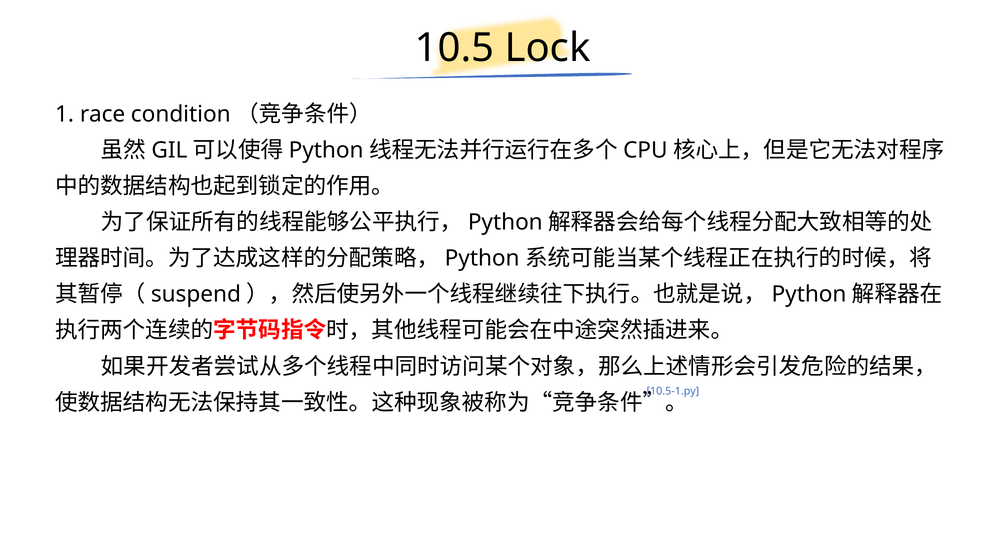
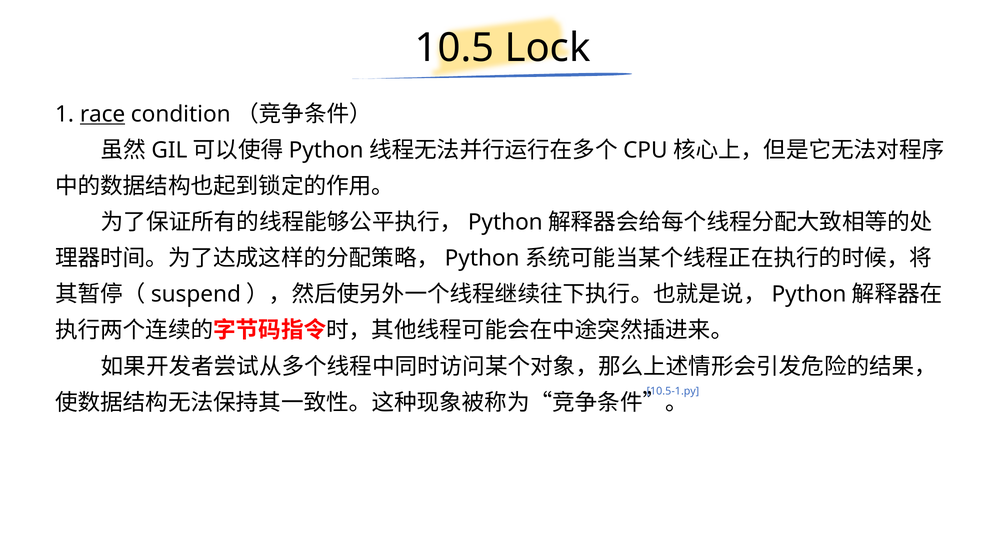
race underline: none -> present (103, 114)
